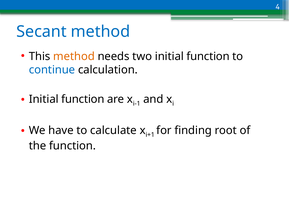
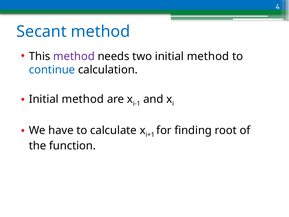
method colour: orange -> purple (74, 56)
two initial function: function -> method (208, 56)
function: function -> method (83, 99)
